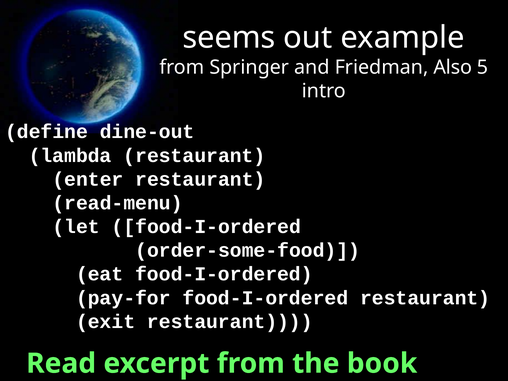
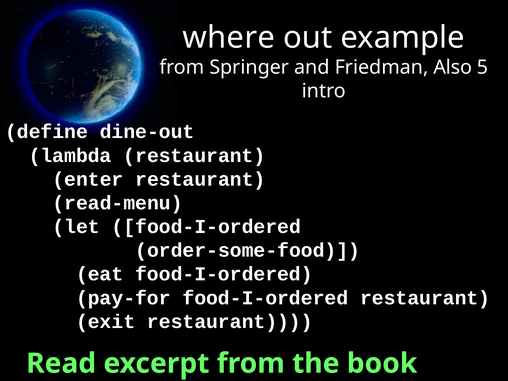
seems: seems -> where (229, 38)
